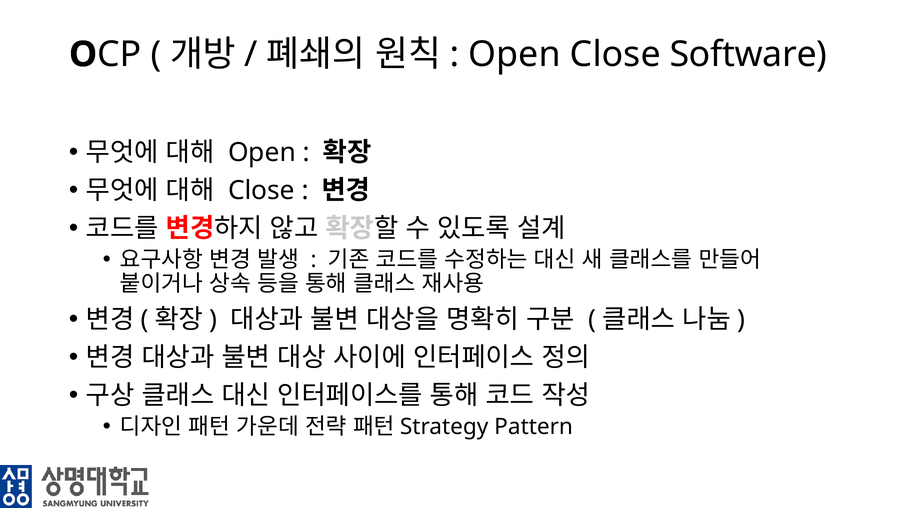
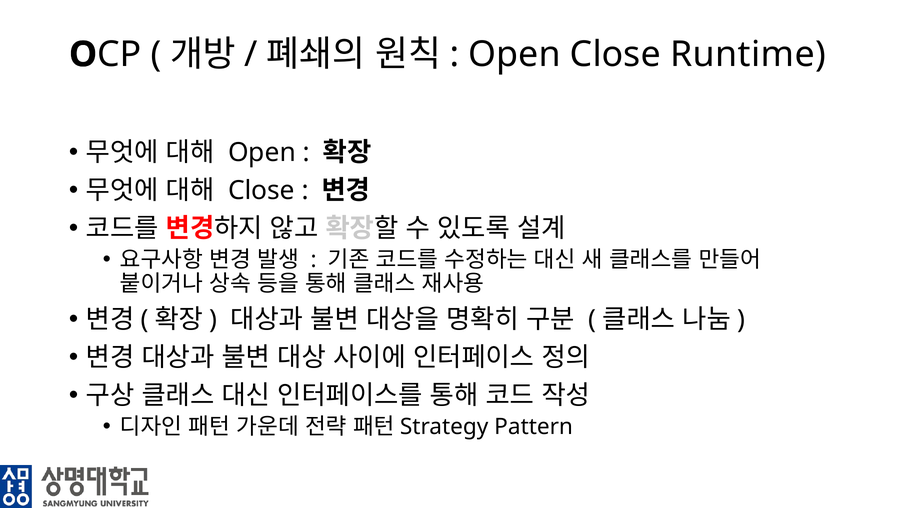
Software: Software -> Runtime (748, 54)
